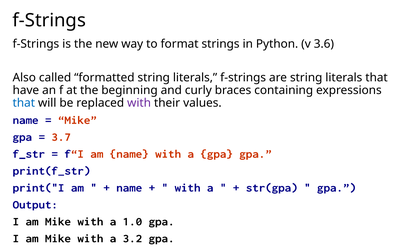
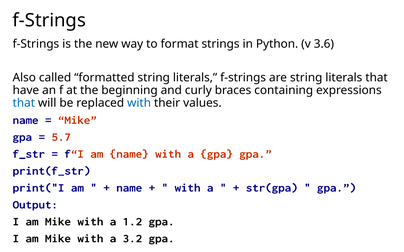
with colour: purple -> blue (139, 103)
3.7: 3.7 -> 5.7 (61, 137)
1.0: 1.0 -> 1.2 (132, 222)
